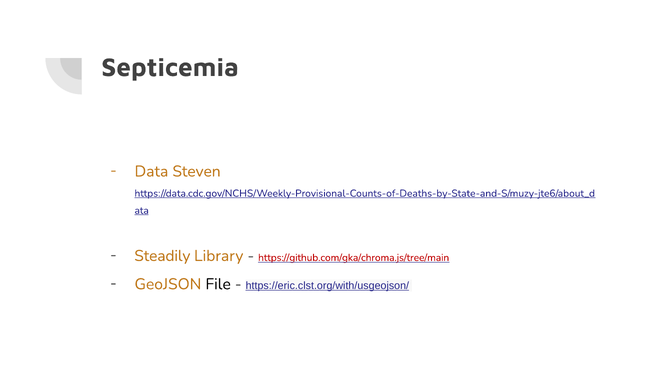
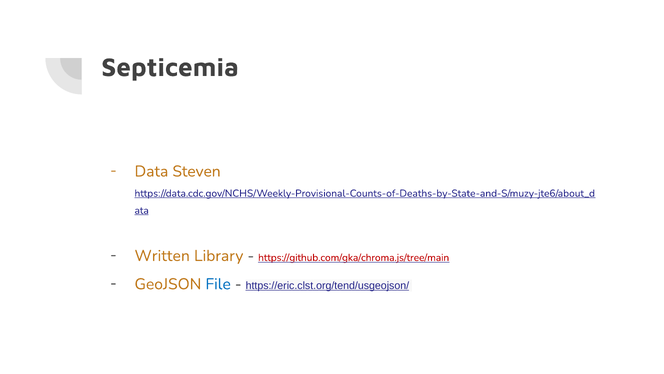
Steadily: Steadily -> Written (162, 255)
File colour: black -> blue (218, 284)
https://eric.clst.org/with/usgeojson/: https://eric.clst.org/with/usgeojson/ -> https://eric.clst.org/tend/usgeojson/ (327, 285)
